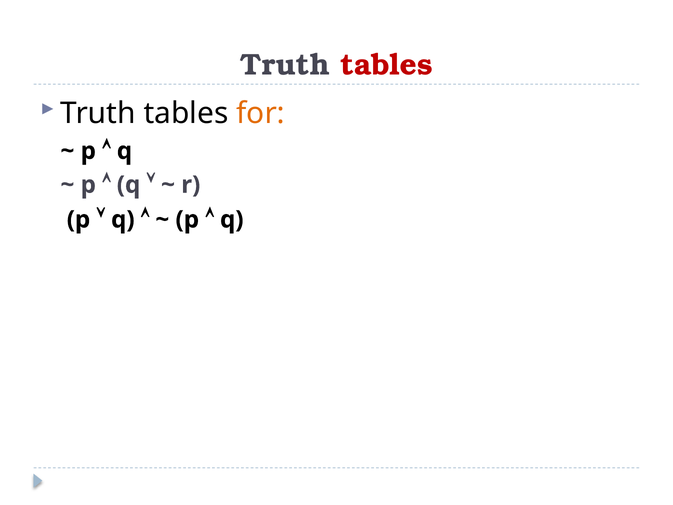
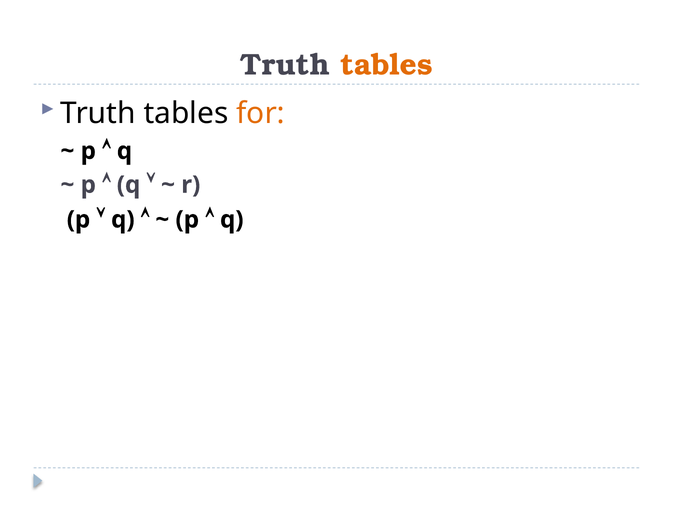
tables colour: red -> orange (387, 65)
